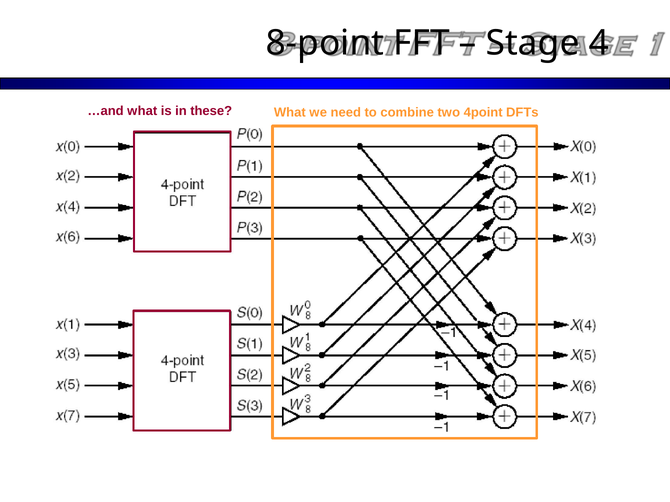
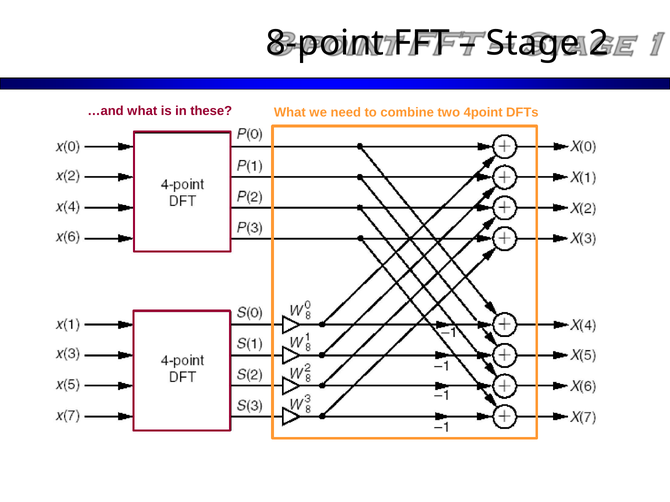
4: 4 -> 2 (599, 43)
